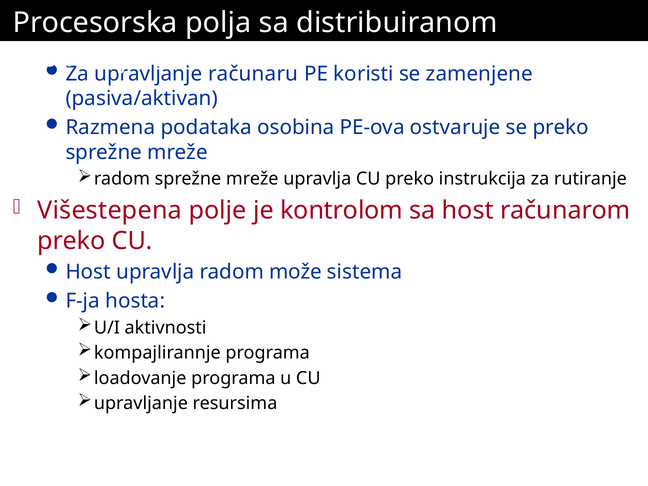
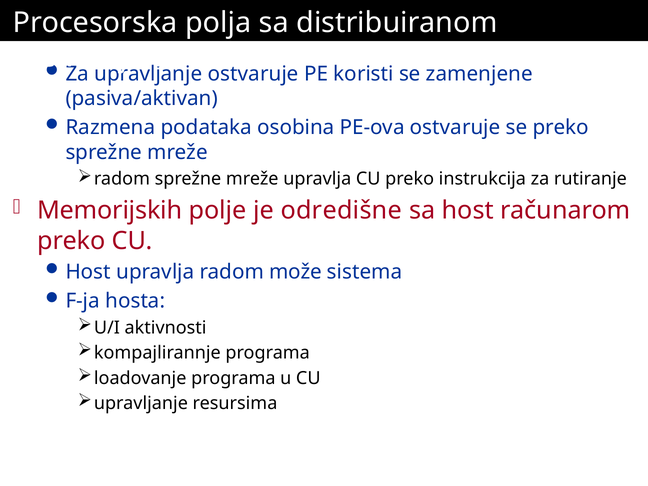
upravljanje računaru: računaru -> ostvaruje (253, 74)
Višestepena: Višestepena -> Memorijskih (110, 210)
kontrolom: kontrolom -> odredišne (341, 210)
